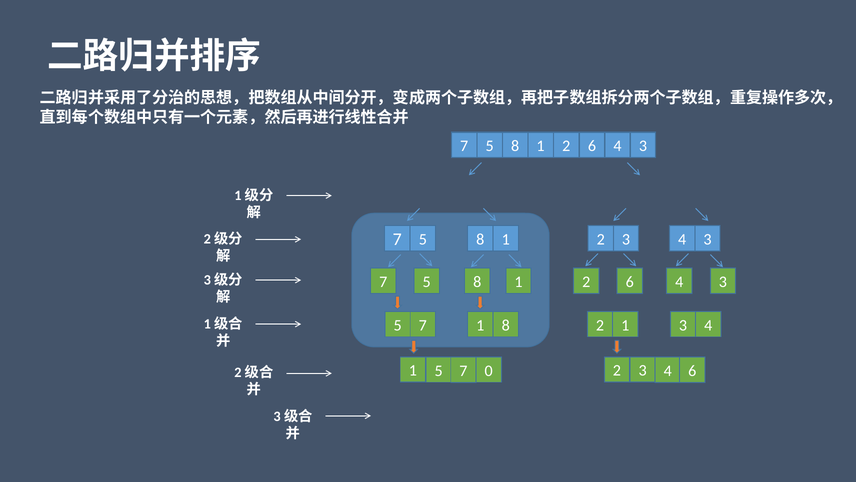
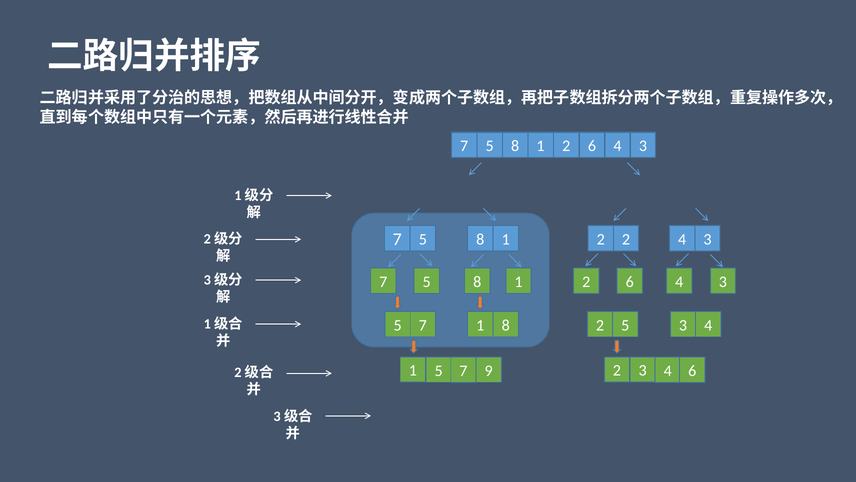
3: 3 -> 2 (626, 239)
2 1: 1 -> 5 (625, 325)
0: 0 -> 9 (489, 370)
